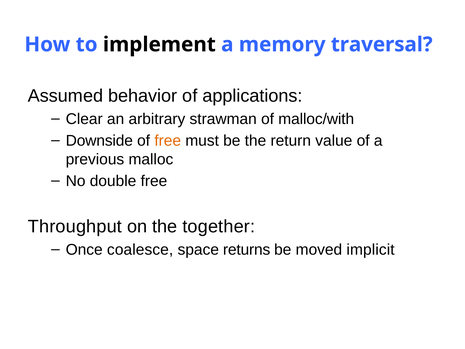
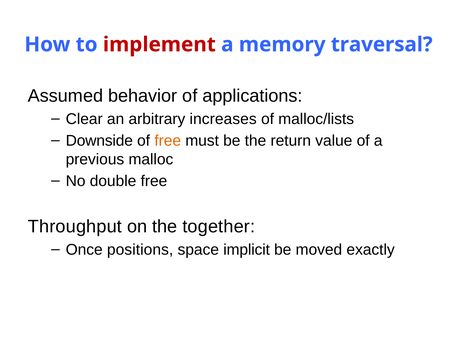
implement colour: black -> red (159, 44)
strawman: strawman -> increases (223, 119)
malloc/with: malloc/with -> malloc/lists (316, 119)
coalesce: coalesce -> positions (140, 249)
returns: returns -> implicit (247, 249)
implicit: implicit -> exactly (371, 249)
